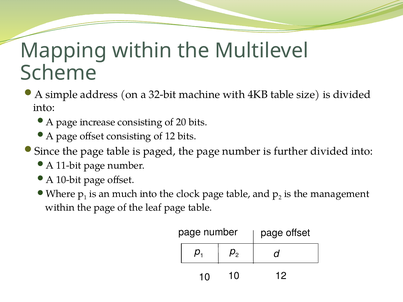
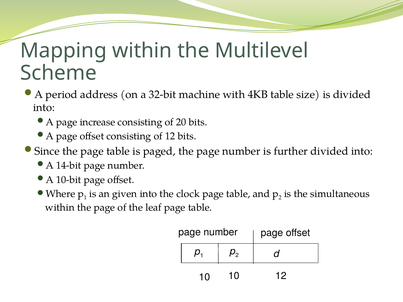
simple: simple -> period (62, 95)
11-bit: 11-bit -> 14-bit (69, 166)
much: much -> given (125, 194)
management: management -> simultaneous (340, 194)
